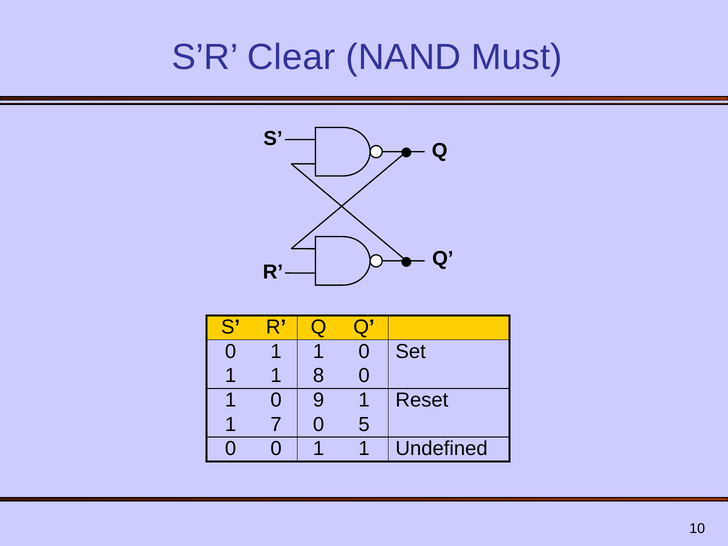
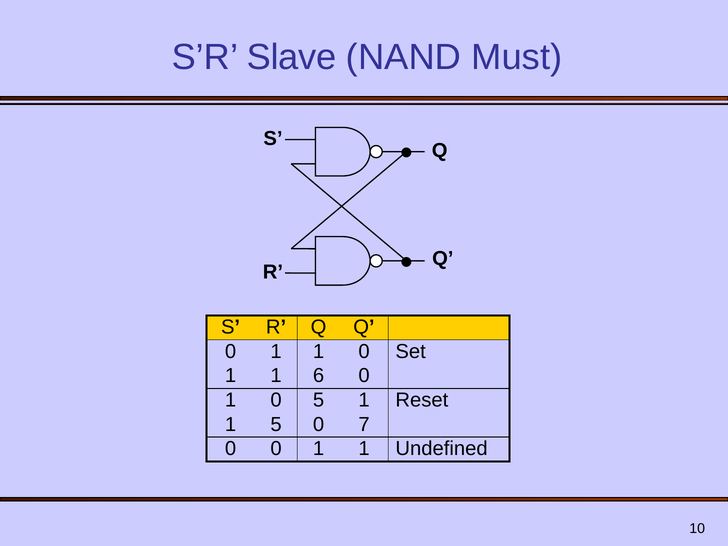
Clear: Clear -> Slave (292, 57)
8: 8 -> 6 (319, 376)
0 9: 9 -> 5 (319, 400)
1 7: 7 -> 5 (276, 424)
5: 5 -> 7 (364, 424)
